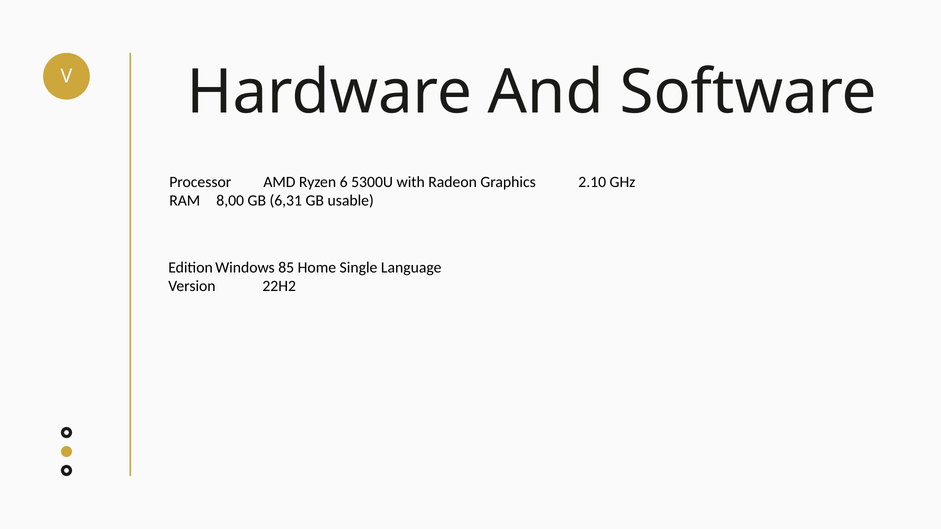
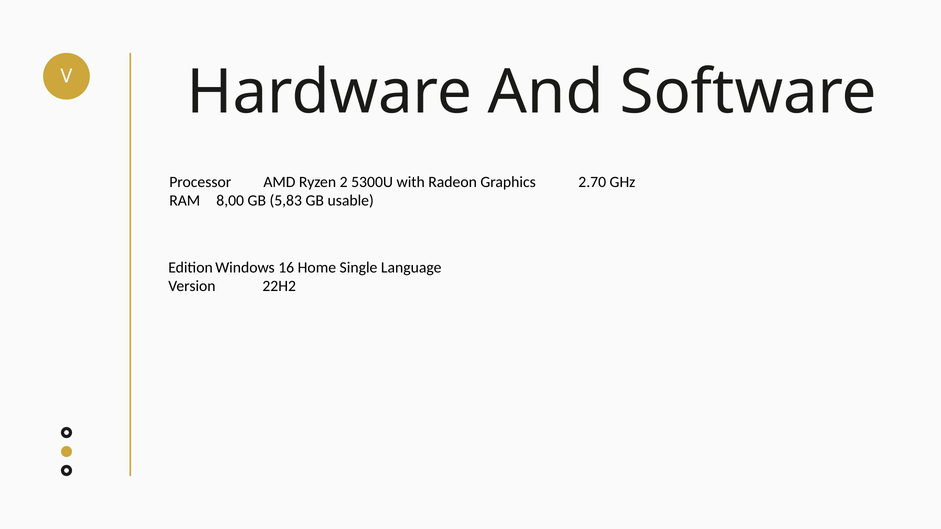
6: 6 -> 2 (344, 182)
2.10: 2.10 -> 2.70 (592, 182)
6,31: 6,31 -> 5,83 (286, 201)
85: 85 -> 16 (286, 268)
